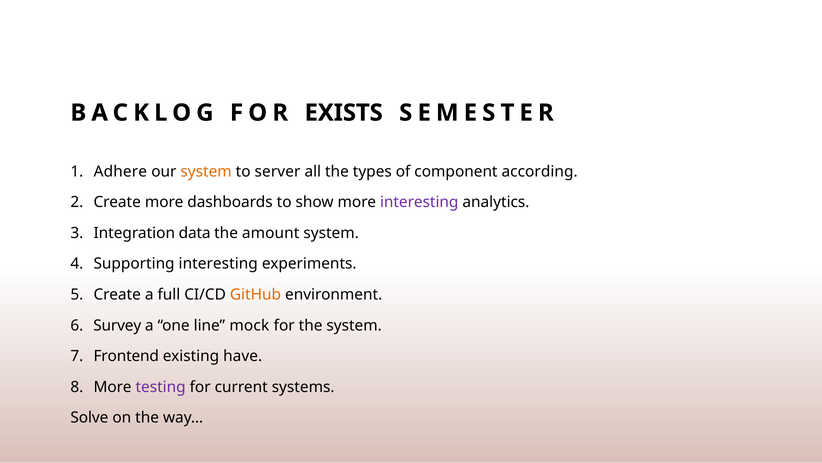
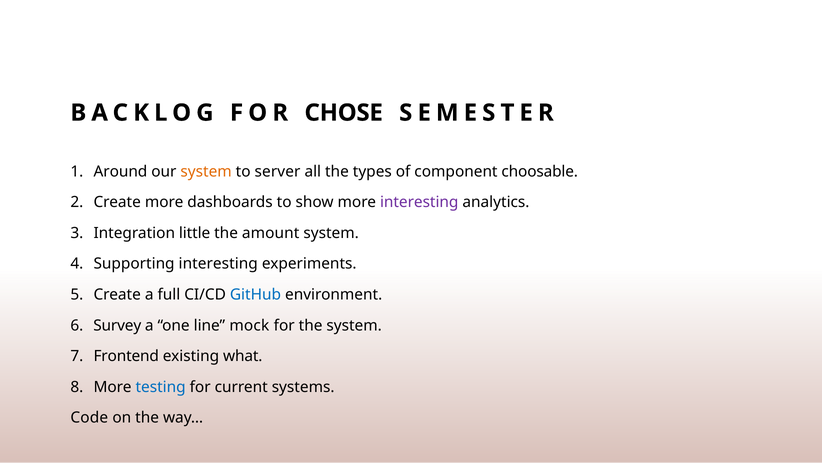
EXISTS: EXISTS -> CHOSE (344, 113)
Adhere: Adhere -> Around (120, 171)
according: according -> choosable (540, 171)
data: data -> little (195, 233)
GitHub colour: orange -> blue (255, 294)
have: have -> what (243, 356)
testing colour: purple -> blue (161, 386)
Solve: Solve -> Code (89, 417)
